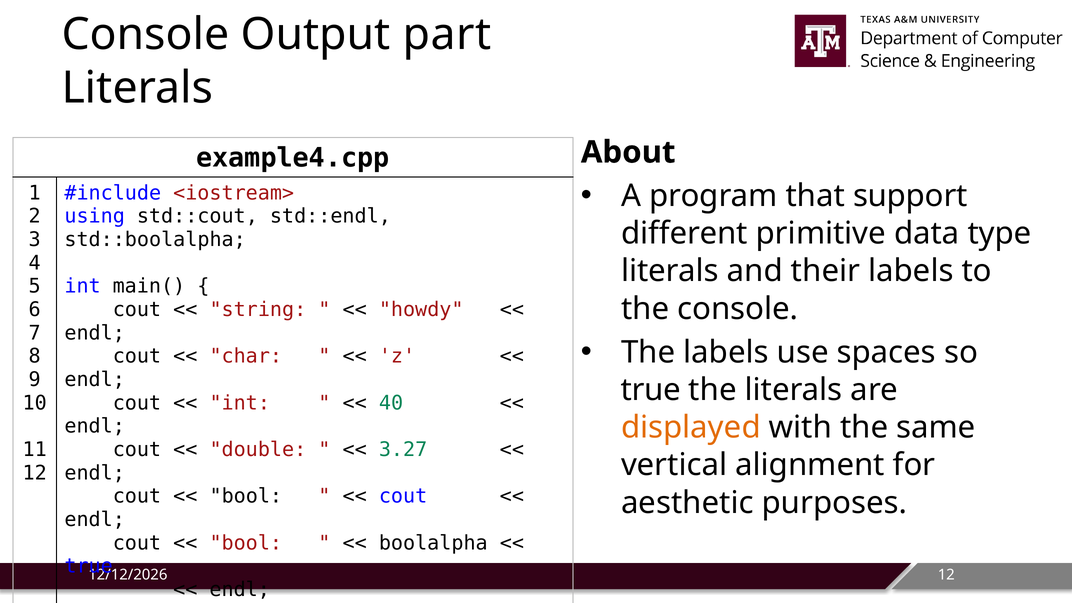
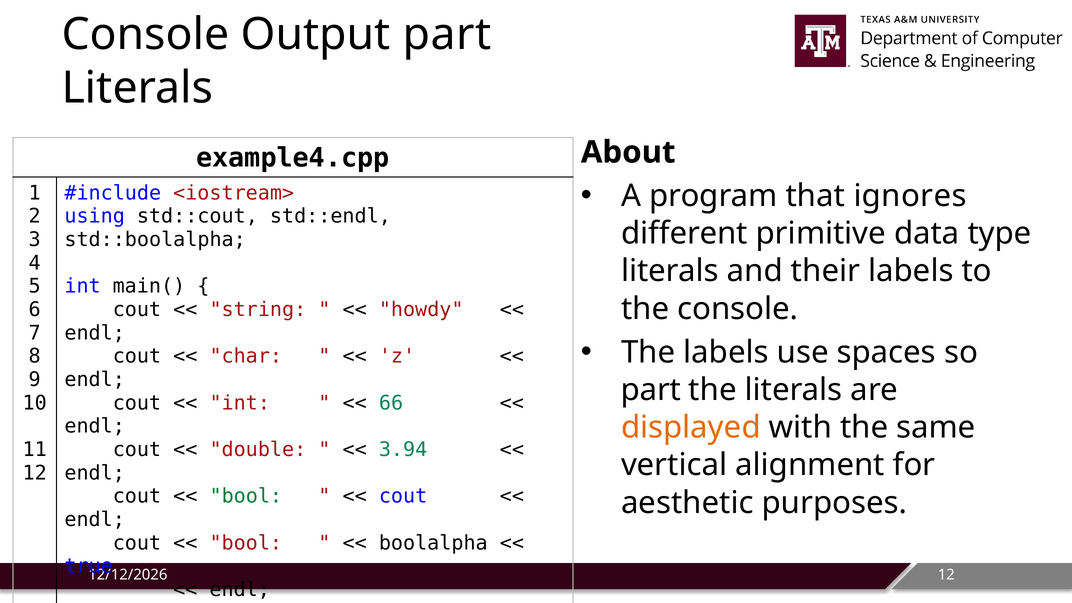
support: support -> ignores (910, 196)
true: true -> part (651, 390)
40: 40 -> 66 (391, 403)
3.27: 3.27 -> 3.94 (403, 450)
bool colour: black -> green (246, 496)
